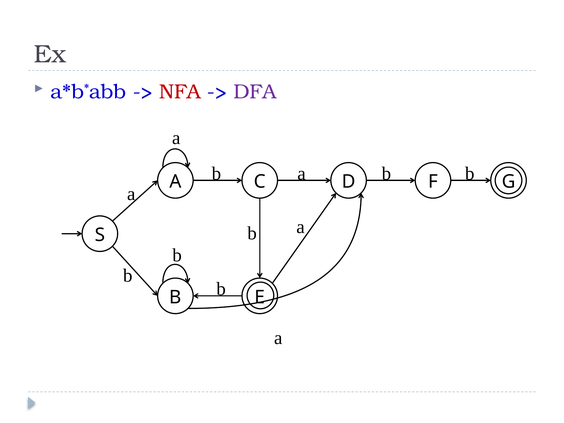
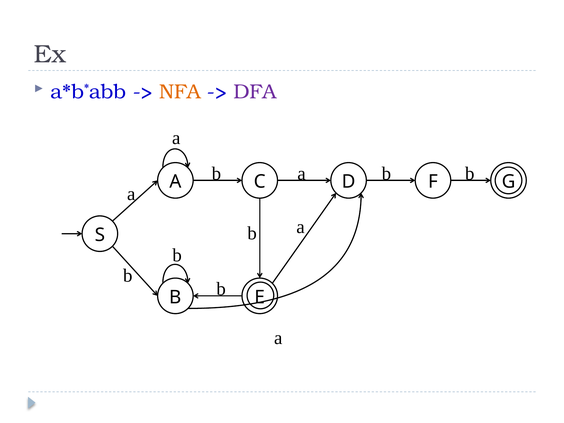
NFA colour: red -> orange (180, 92)
